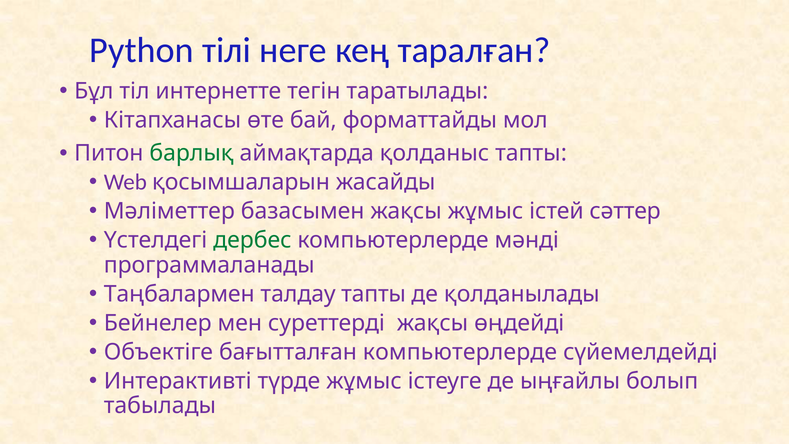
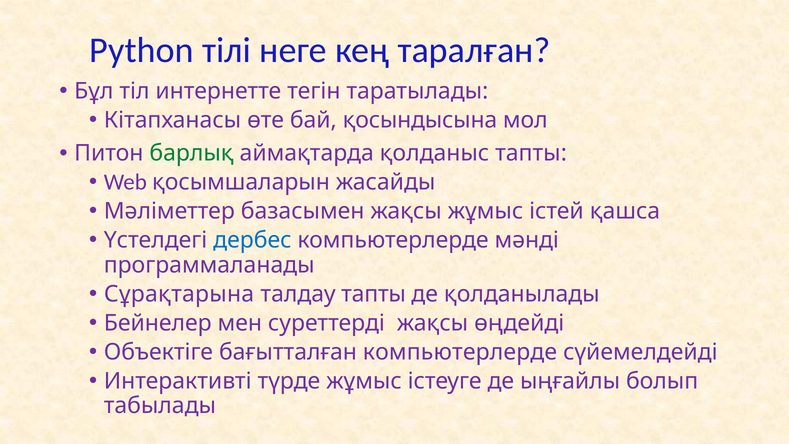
форматтайды: форматтайды -> қосындысына (420, 120)
сәттер: сәттер -> қашса (625, 211)
дербес colour: green -> blue (252, 240)
Таңбалармен: Таңбалармен -> Сұрақтарына (179, 294)
